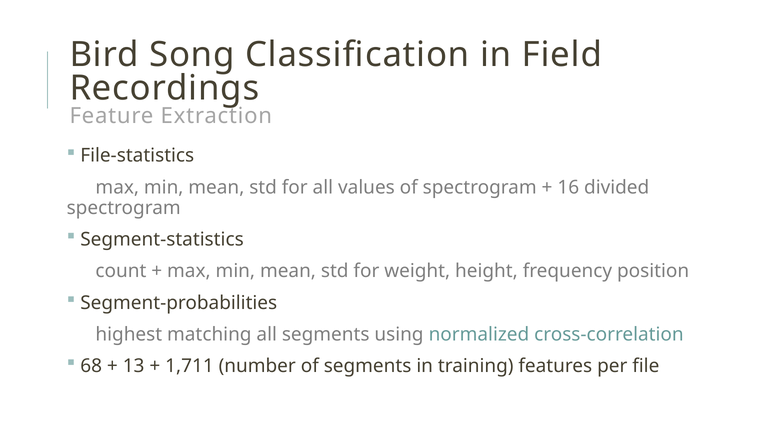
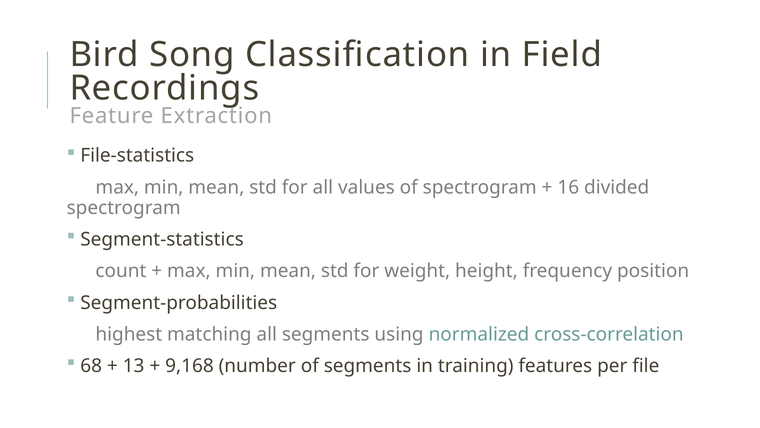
1,711: 1,711 -> 9,168 (189, 366)
